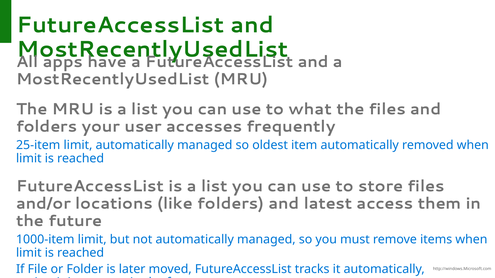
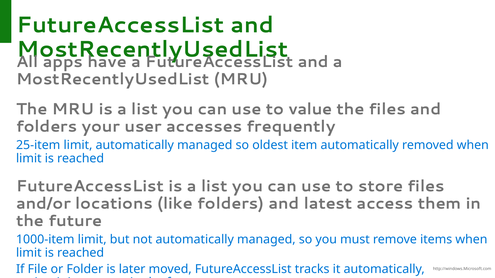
what: what -> value (310, 109)
